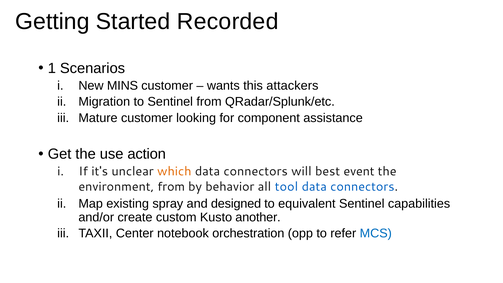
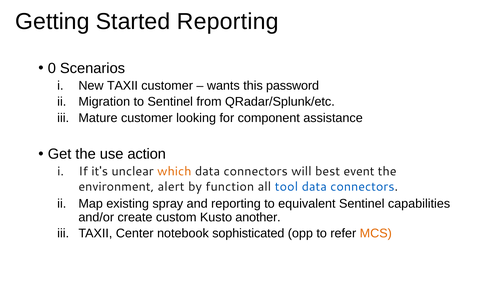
Started Recorded: Recorded -> Reporting (228, 21)
1: 1 -> 0 (52, 68)
New MINS: MINS -> TAXII (122, 86)
attackers: attackers -> password (293, 86)
environment from: from -> alert (171, 187)
behavior: behavior -> function (230, 187)
and designed: designed -> reporting (236, 204)
orchestration: orchestration -> sophisticated (248, 233)
MCS colour: blue -> orange (376, 233)
